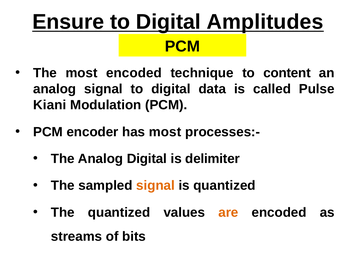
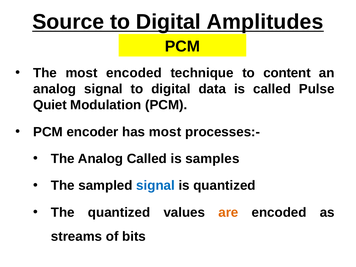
Ensure: Ensure -> Source (68, 22)
Kiani: Kiani -> Quiet (50, 105)
Analog Digital: Digital -> Called (147, 159)
delimiter: delimiter -> samples (212, 159)
signal colour: orange -> blue (156, 186)
